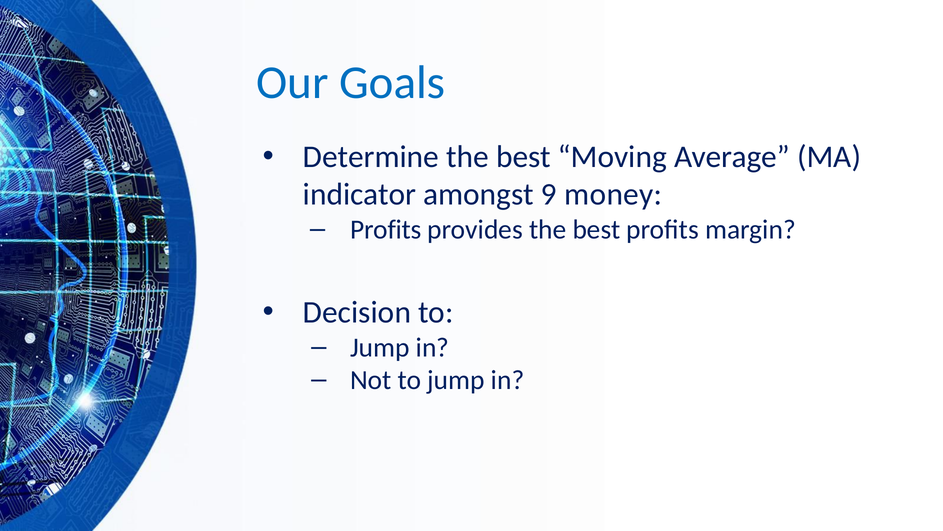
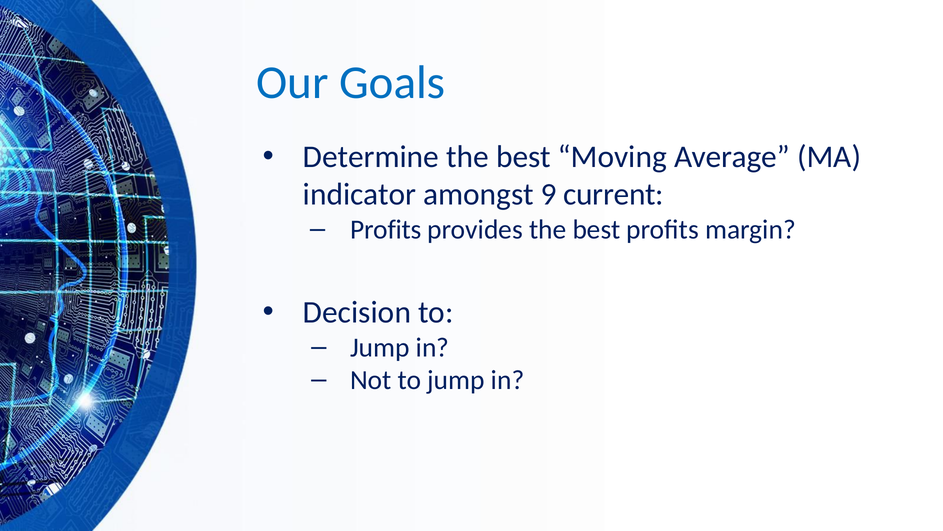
money: money -> current (614, 194)
